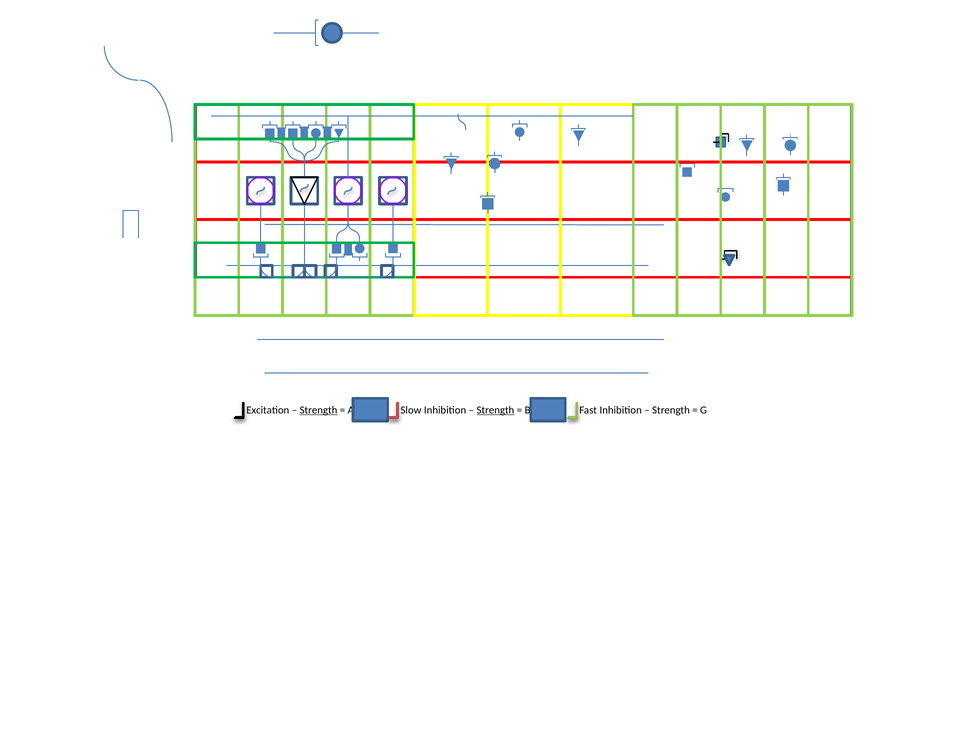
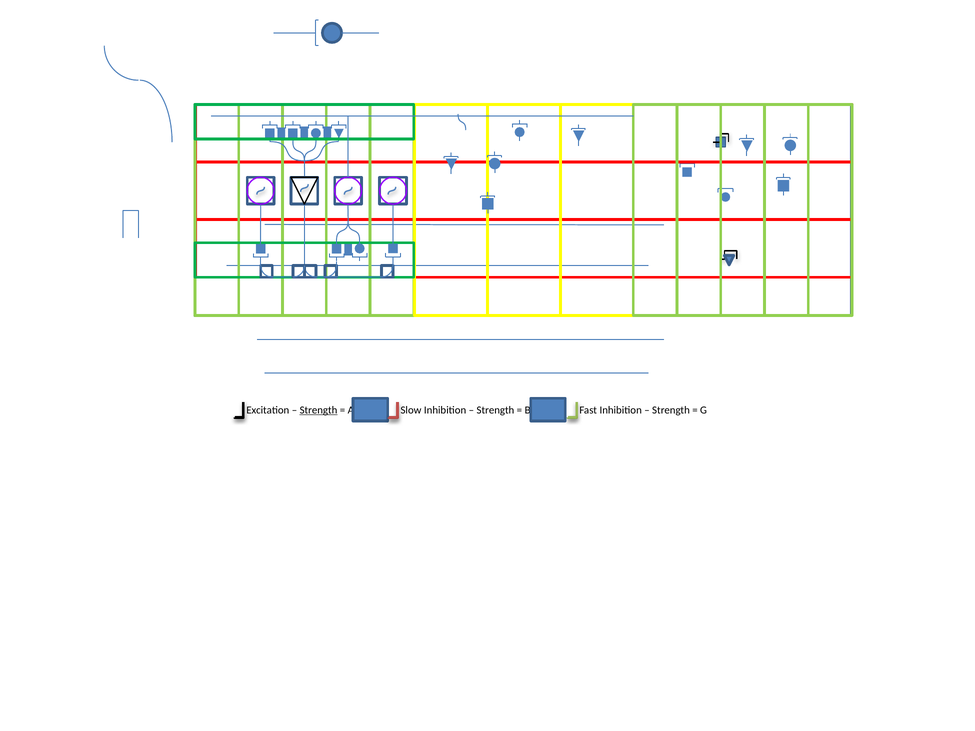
Strength underline: present -> none (495, 410)
